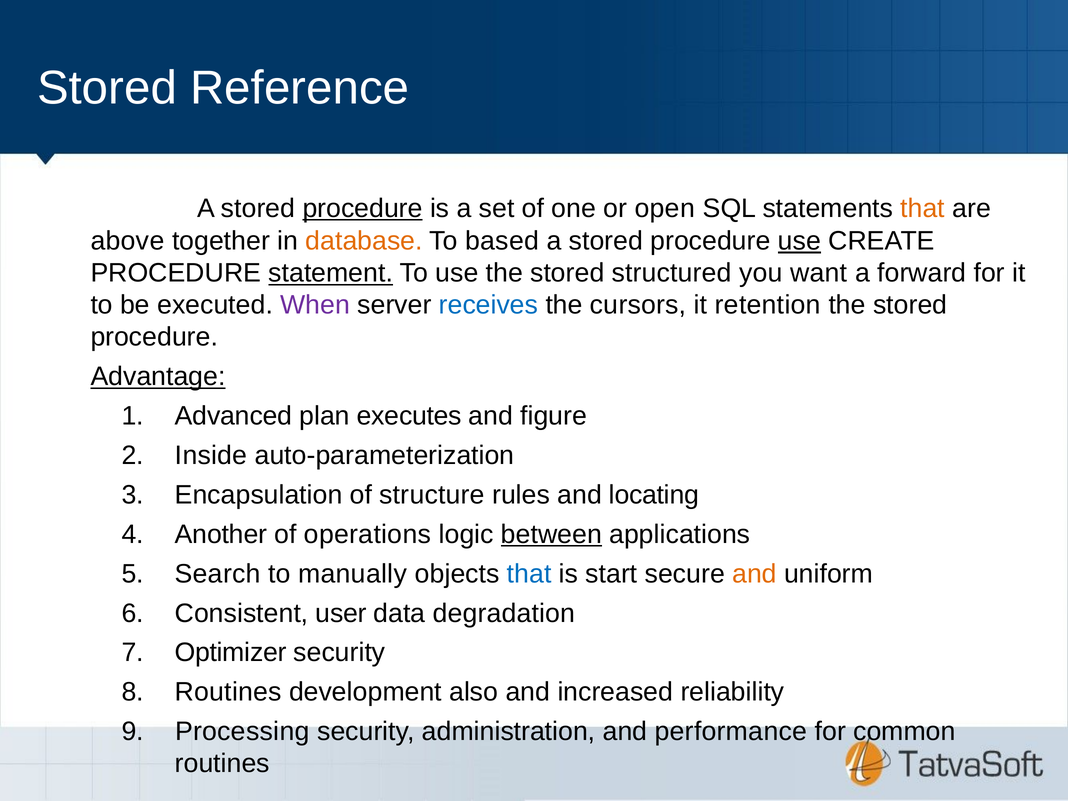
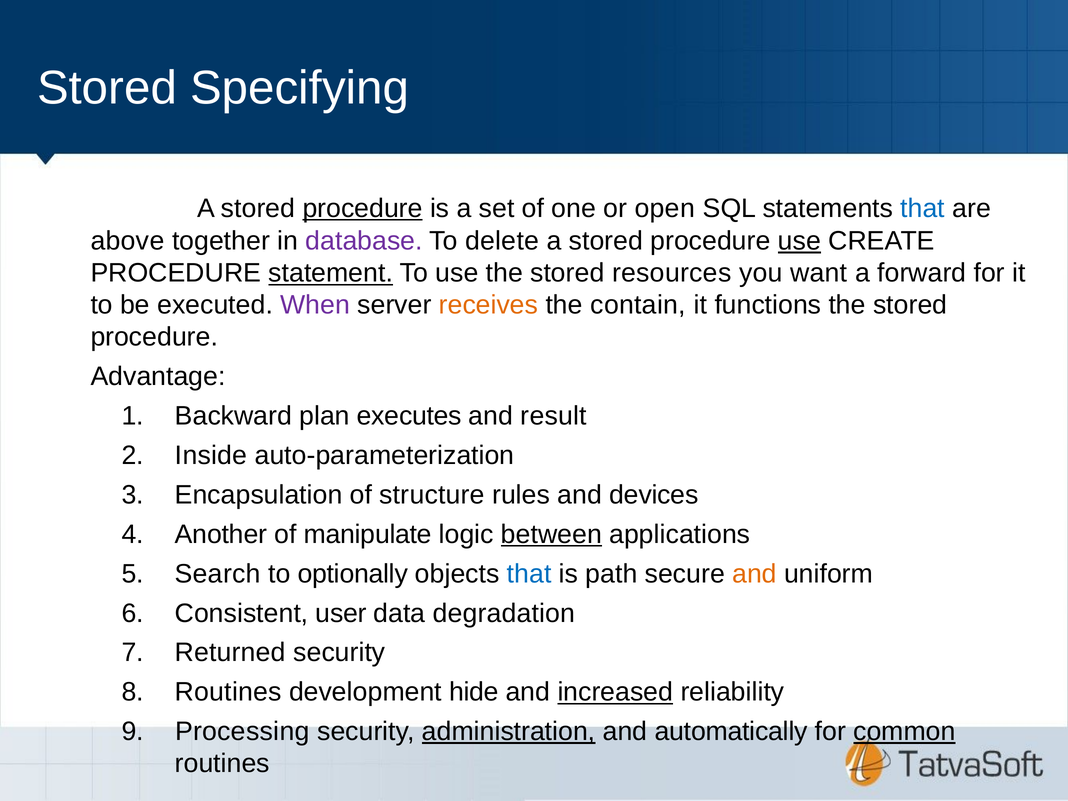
Reference: Reference -> Specifying (300, 88)
that colour: orange -> blue (923, 208)
database colour: orange -> purple (364, 241)
based: based -> delete (502, 241)
structured: structured -> resources (672, 273)
receives colour: blue -> orange (488, 305)
cursors: cursors -> contain (638, 305)
retention: retention -> functions (768, 305)
Advantage underline: present -> none (158, 377)
Advanced: Advanced -> Backward (233, 416)
figure: figure -> result (554, 416)
locating: locating -> devices (654, 495)
operations: operations -> manipulate (368, 534)
manually: manually -> optionally (353, 574)
start: start -> path (611, 574)
Optimizer: Optimizer -> Returned (230, 653)
also: also -> hide (474, 692)
increased underline: none -> present (615, 692)
administration underline: none -> present (509, 732)
performance: performance -> automatically (731, 732)
common underline: none -> present (904, 732)
